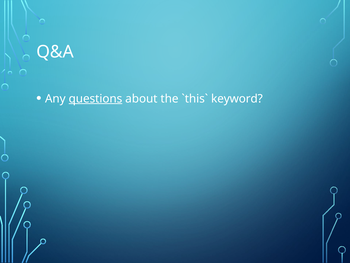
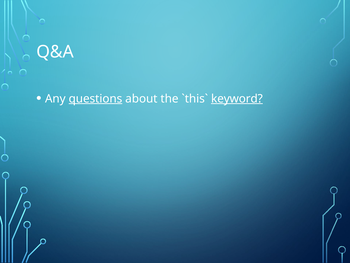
keyword underline: none -> present (237, 98)
